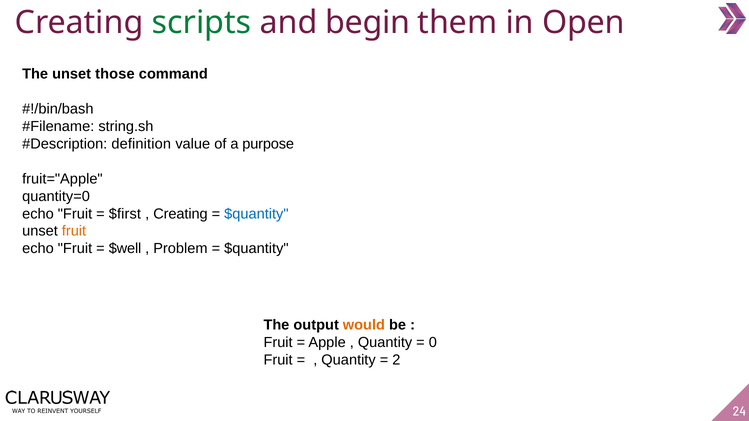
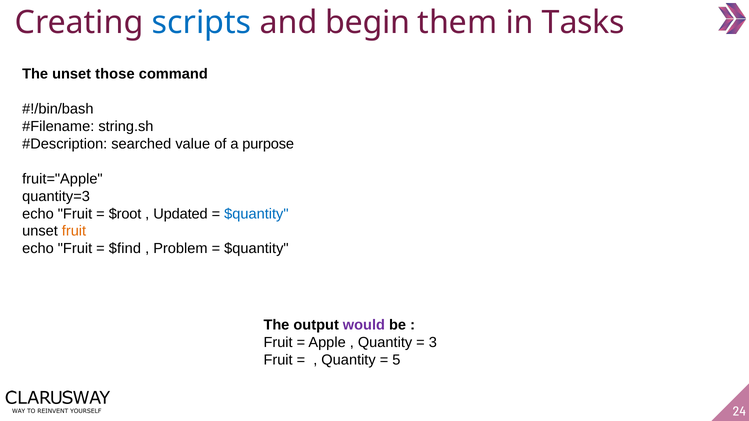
scripts colour: green -> blue (202, 22)
Open: Open -> Tasks (583, 22)
definition: definition -> searched (141, 144)
quantity=0: quantity=0 -> quantity=3 (56, 196)
$first: $first -> $root (125, 214)
Creating: Creating -> Updated (180, 214)
$well: $well -> $find (125, 249)
would colour: orange -> purple (364, 325)
0: 0 -> 3 (433, 343)
2: 2 -> 5 (396, 360)
